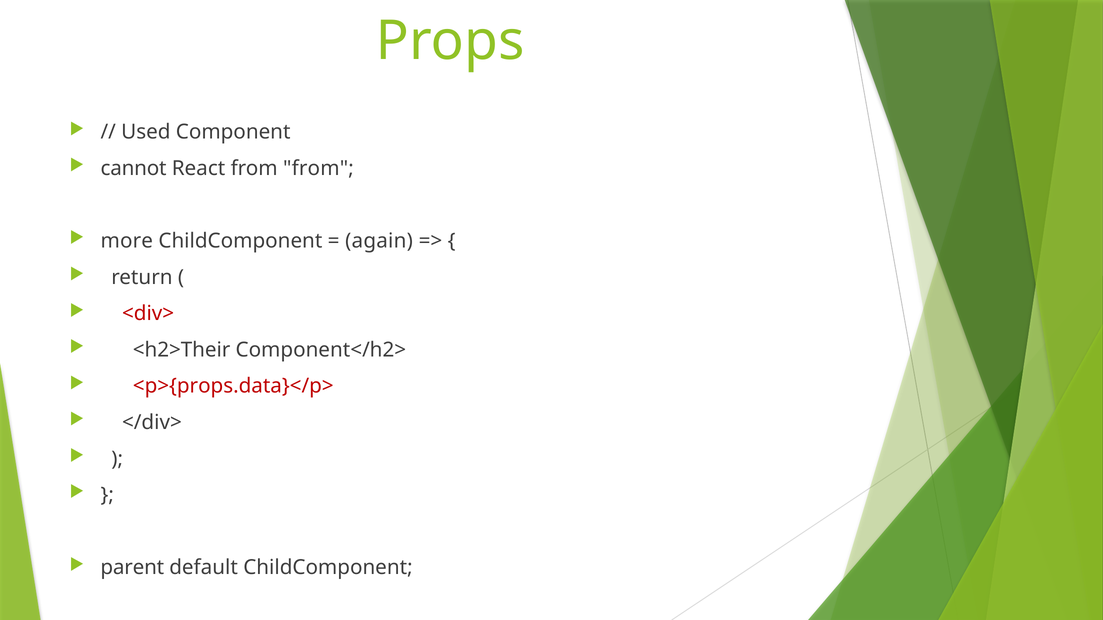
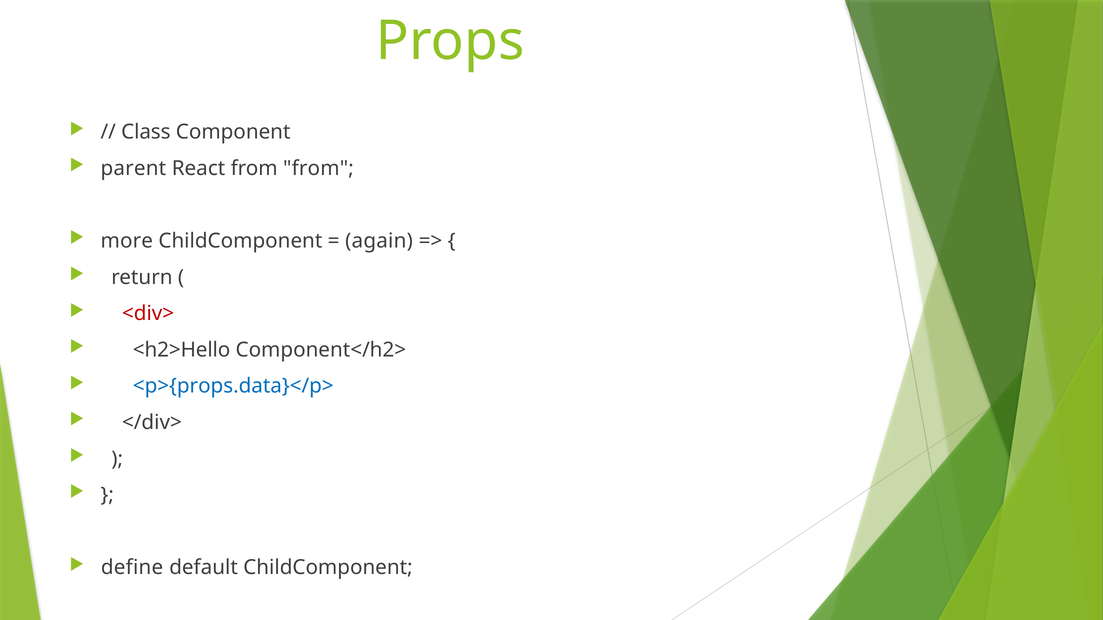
Used: Used -> Class (146, 132)
cannot: cannot -> parent (133, 169)
<h2>Their: <h2>Their -> <h2>Hello (182, 350)
<p>{props.data}</p> colour: red -> blue (233, 386)
parent: parent -> define (132, 568)
